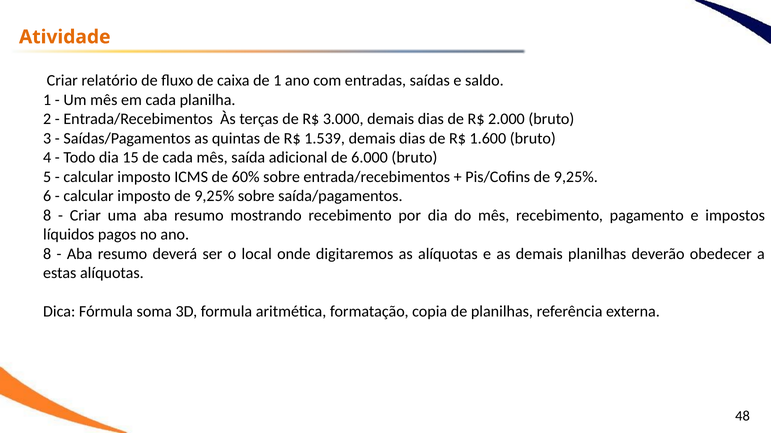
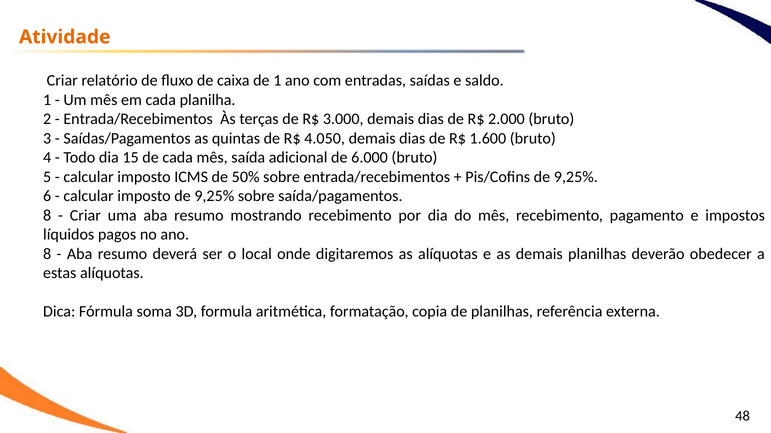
1.539: 1.539 -> 4.050 (325, 138)
60%: 60% -> 50% (246, 177)
